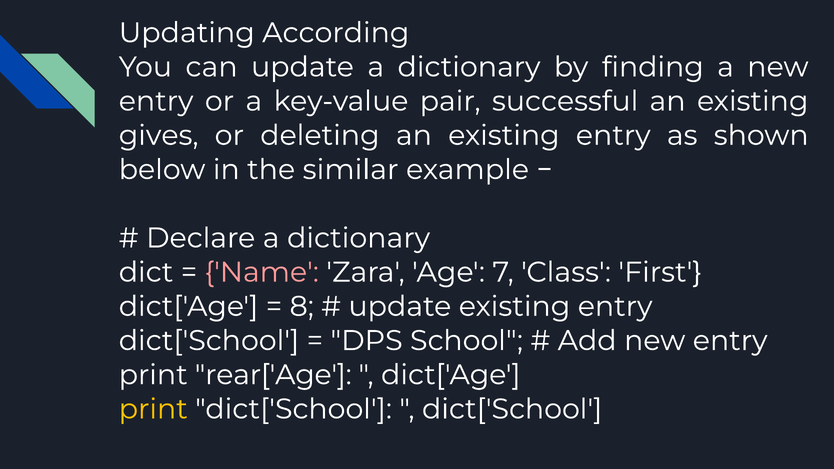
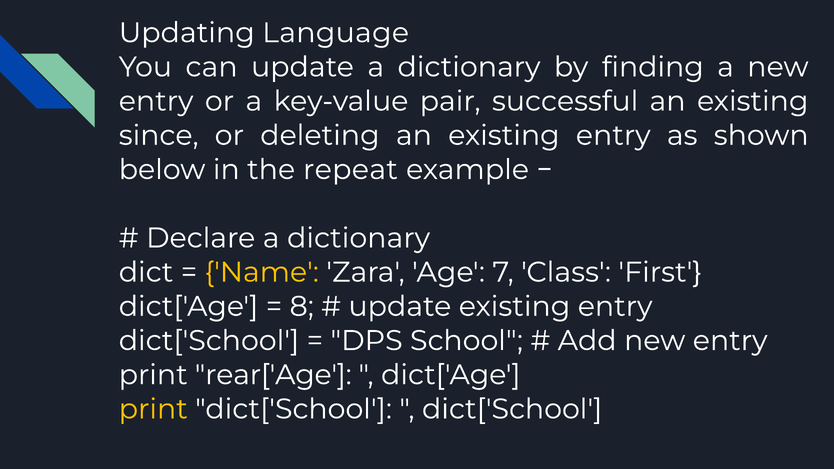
According: According -> Language (336, 33)
gives: gives -> since (159, 135)
similar: similar -> repeat (350, 170)
Name colour: pink -> yellow (262, 272)
